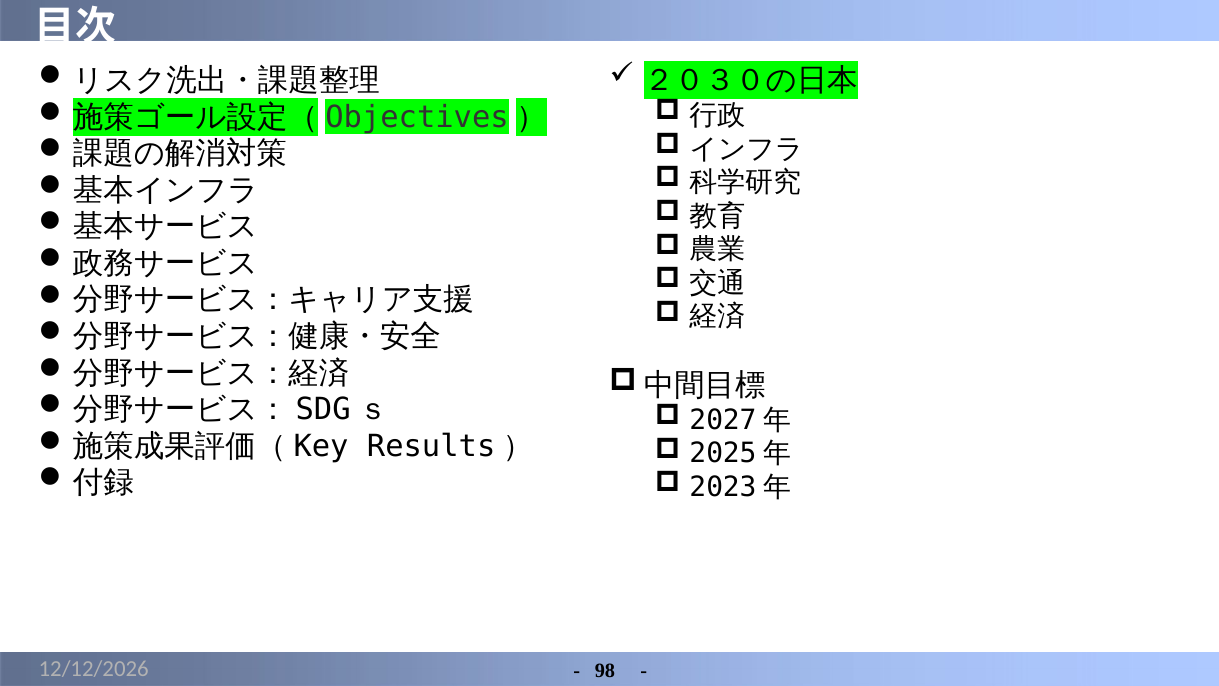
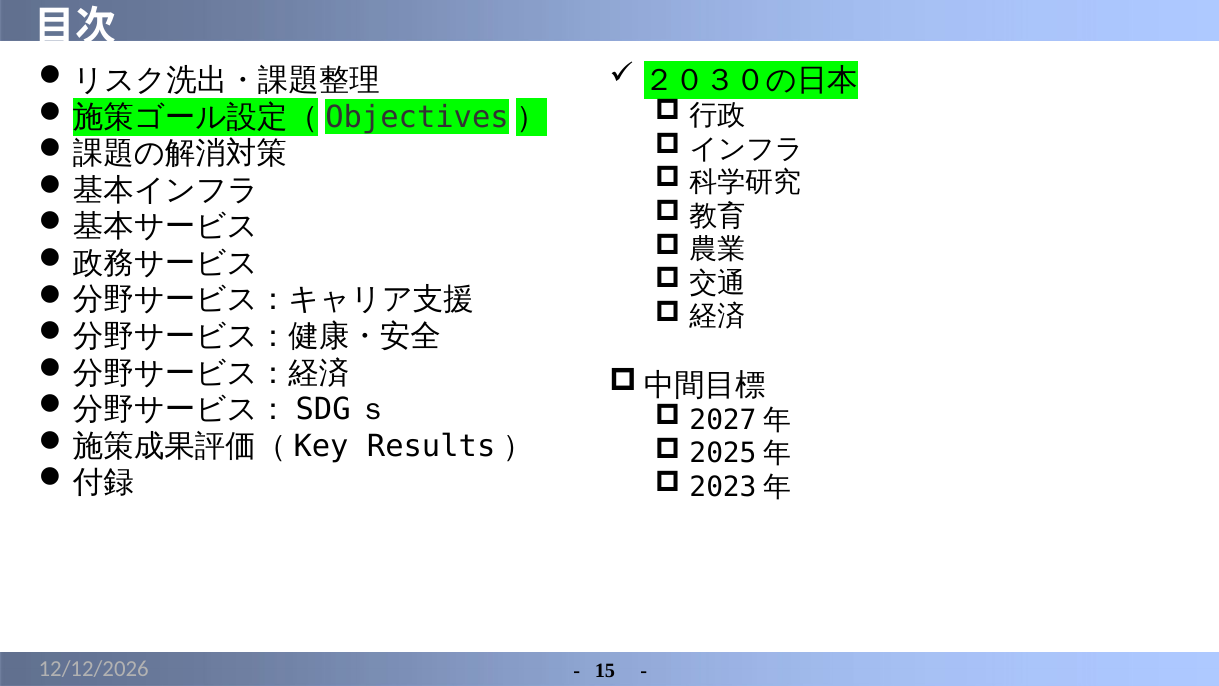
98: 98 -> 15 (605, 670)
